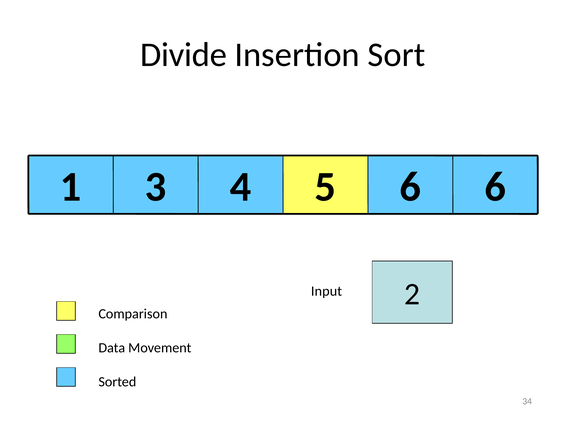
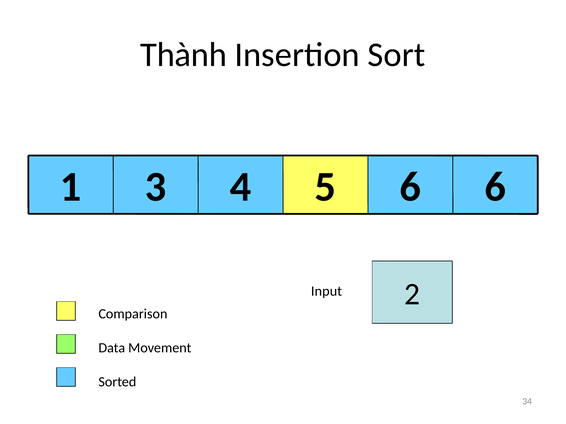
Divide: Divide -> Thành (184, 55)
